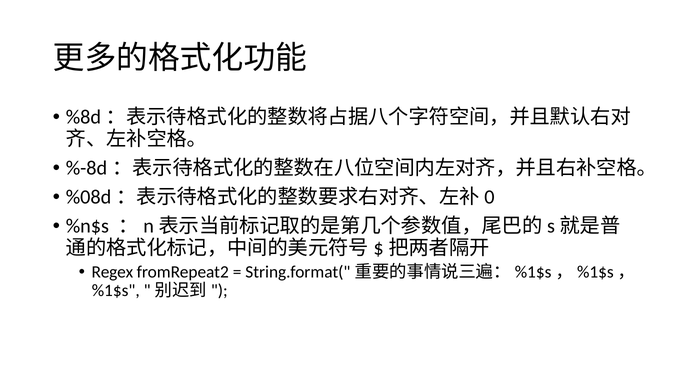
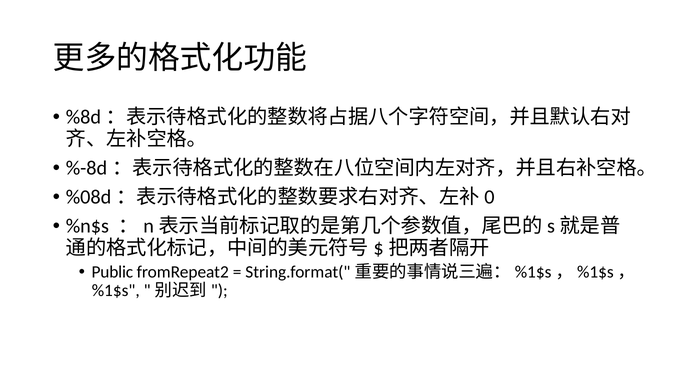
Regex: Regex -> Public (112, 272)
